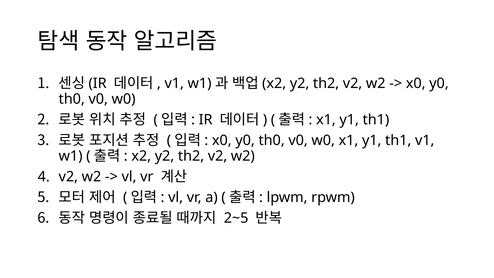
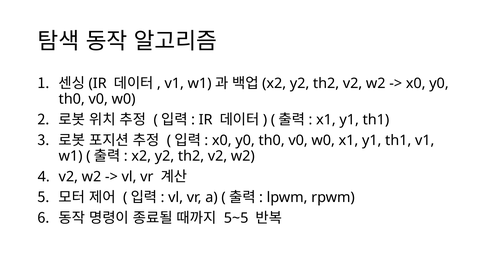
2~5: 2~5 -> 5~5 (236, 218)
